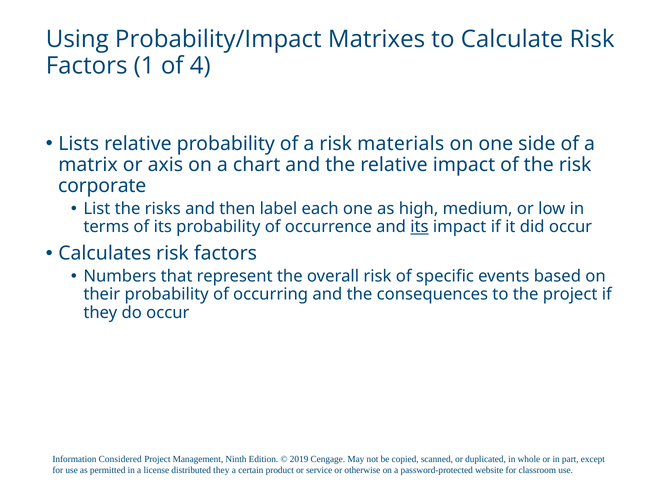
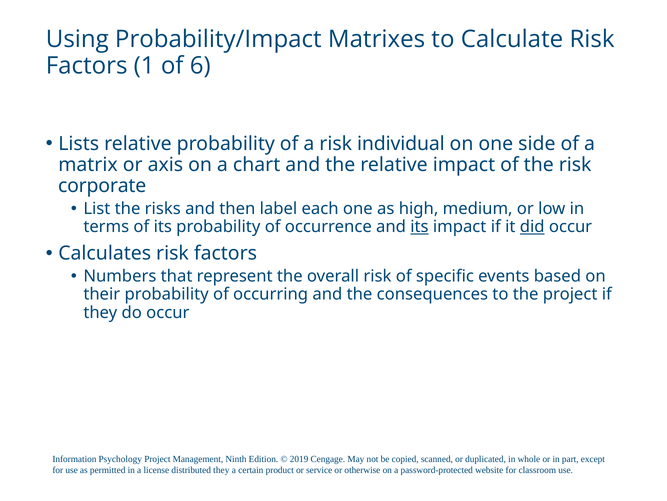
4: 4 -> 6 (200, 65)
materials: materials -> individual (401, 144)
did underline: none -> present (532, 227)
Considered: Considered -> Psychology (120, 459)
